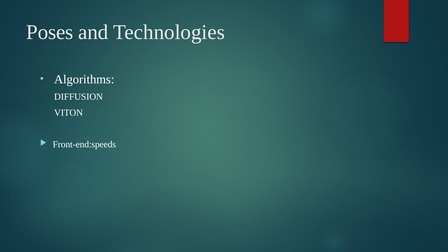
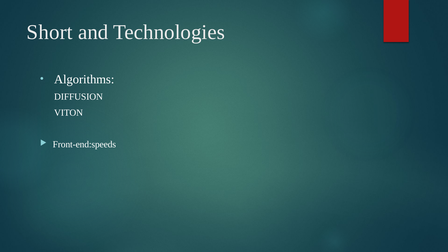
Poses: Poses -> Short (50, 32)
